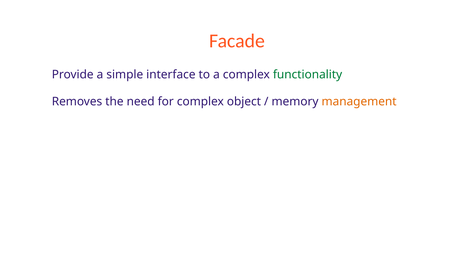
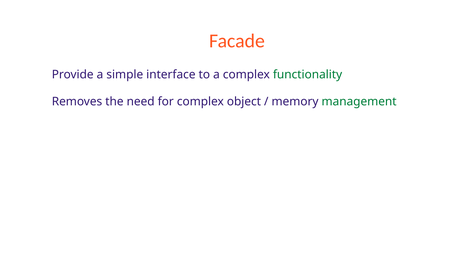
management colour: orange -> green (359, 101)
